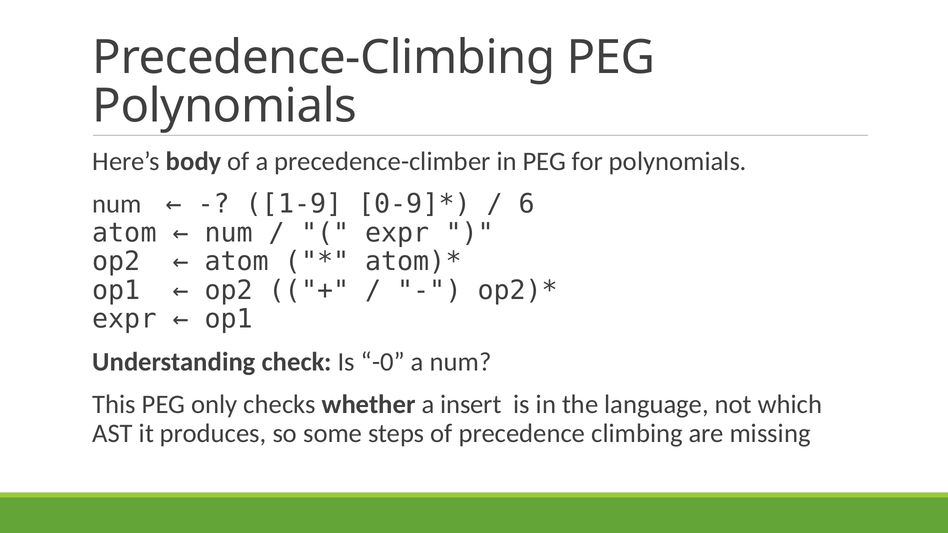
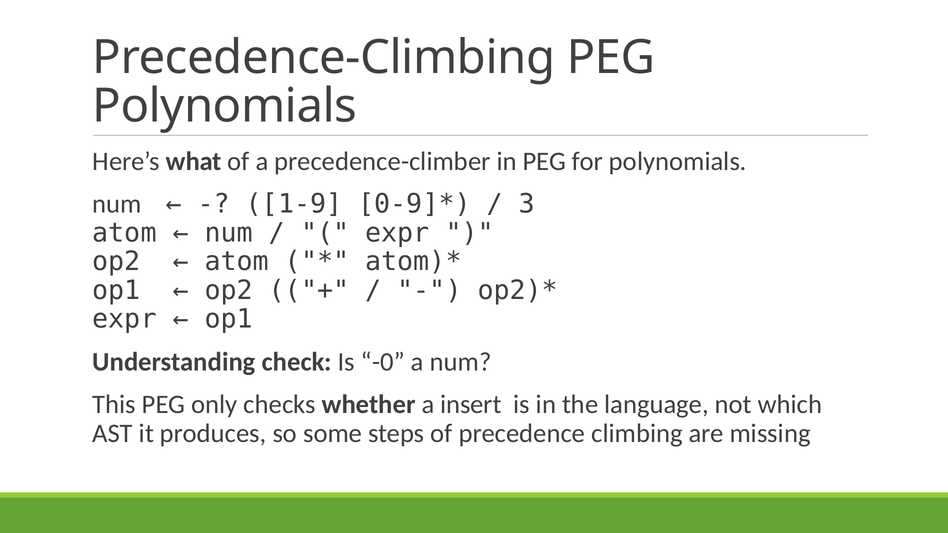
body: body -> what (194, 161)
6: 6 -> 3 (527, 204)
